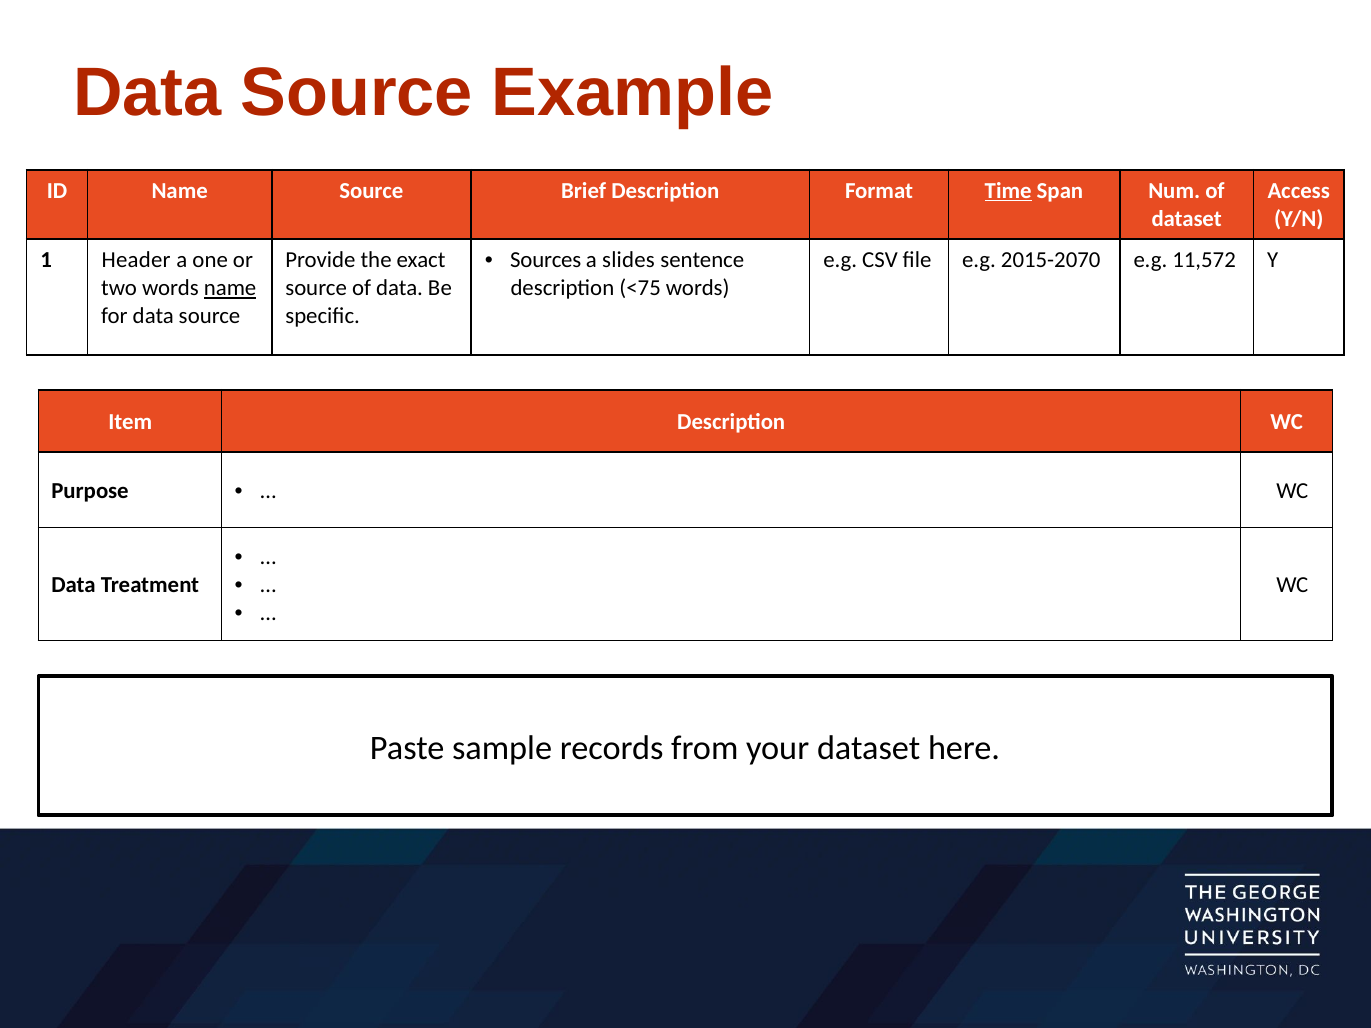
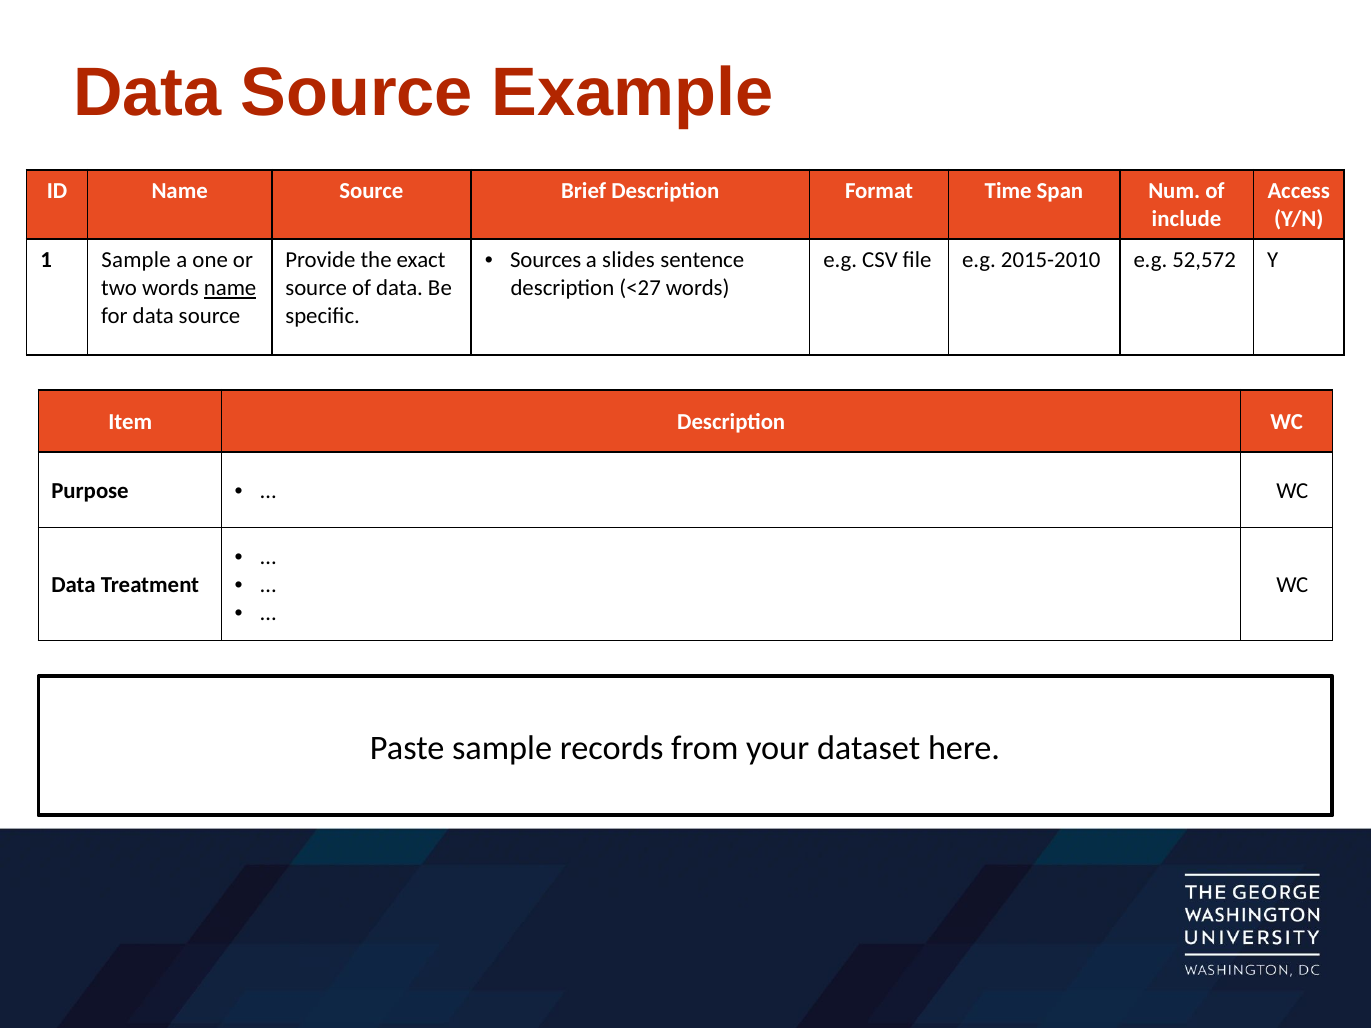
Time underline: present -> none (1008, 191)
dataset: dataset -> include (1186, 219)
1 Header: Header -> Sample (136, 260)
2015-2070: 2015-2070 -> 2015-2010 (1051, 260)
11,572: 11,572 -> 52,572 (1204, 260)
<75: <75 -> <27 (640, 288)
